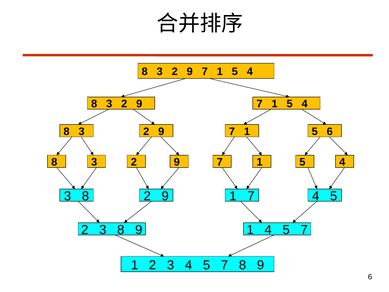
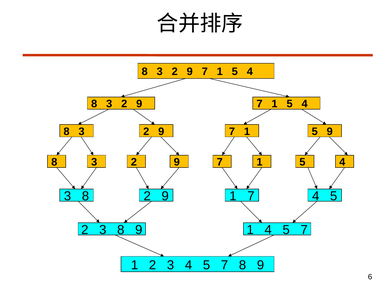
5 6: 6 -> 9 (330, 131)
